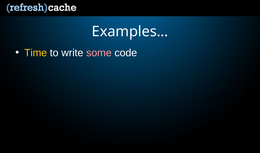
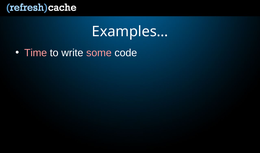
Time colour: yellow -> pink (36, 53)
